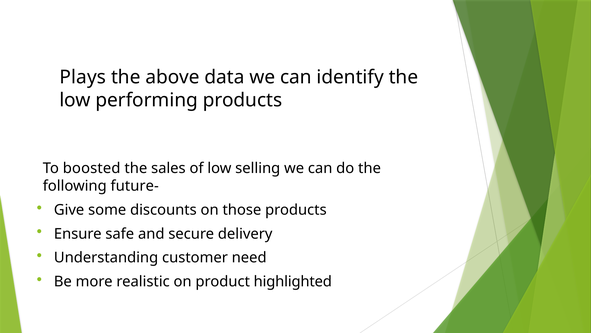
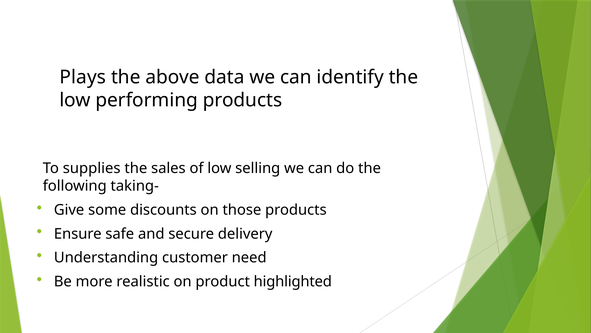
boosted: boosted -> supplies (92, 168)
future-: future- -> taking- (135, 186)
